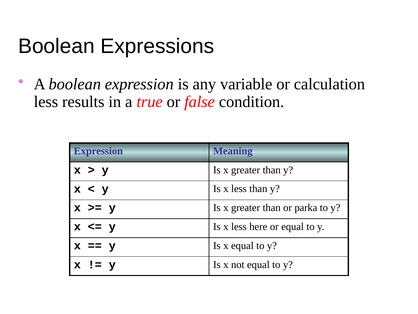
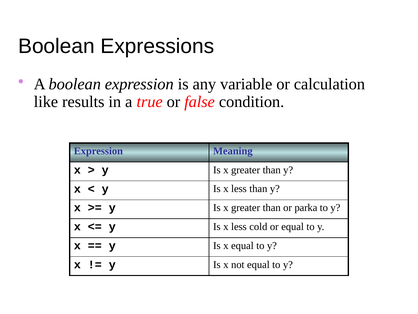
less: less -> like (46, 101)
here: here -> cold (258, 226)
